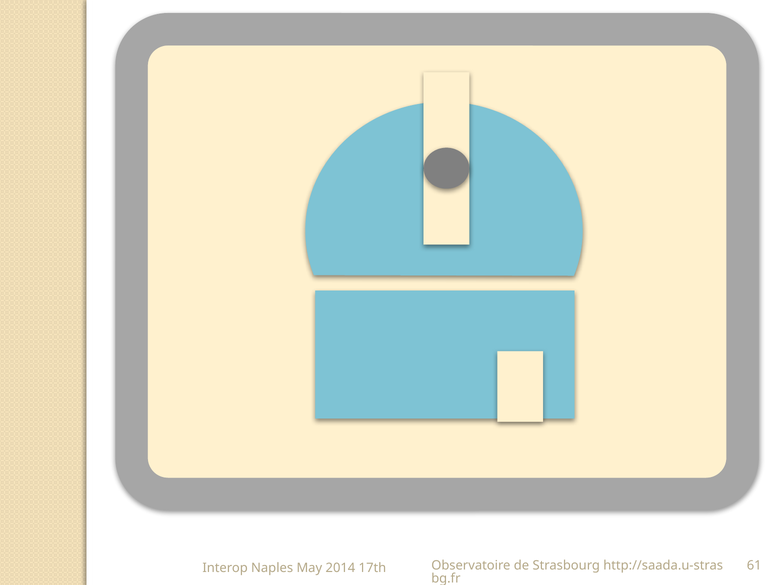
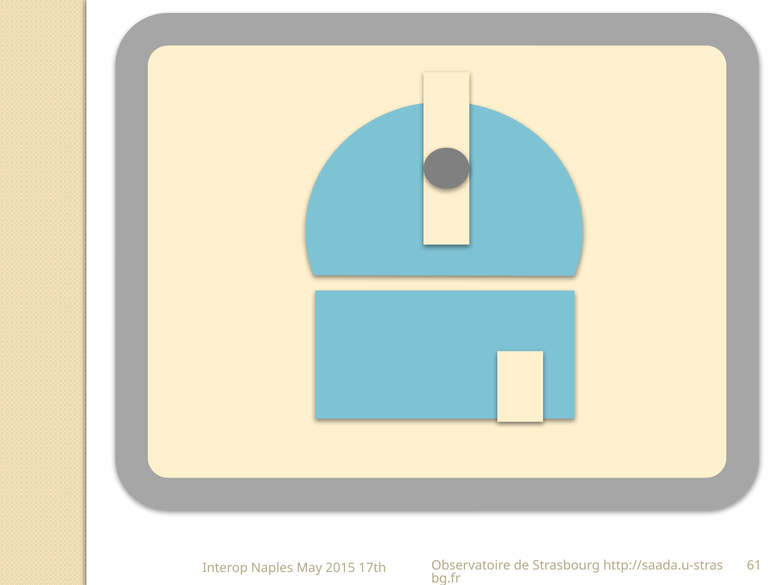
2014: 2014 -> 2015 (340, 568)
